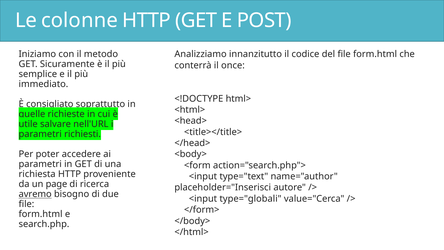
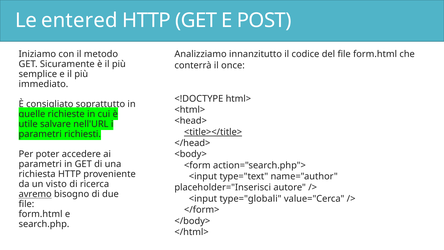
colonne: colonne -> entered (79, 20)
<title></title> underline: none -> present (213, 132)
page: page -> visto (56, 184)
